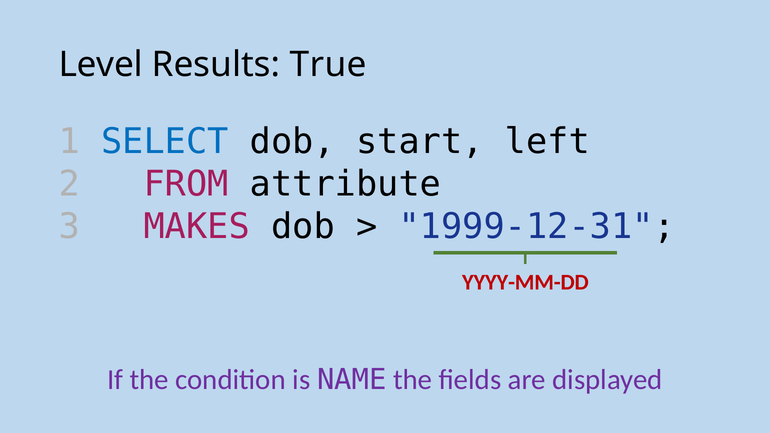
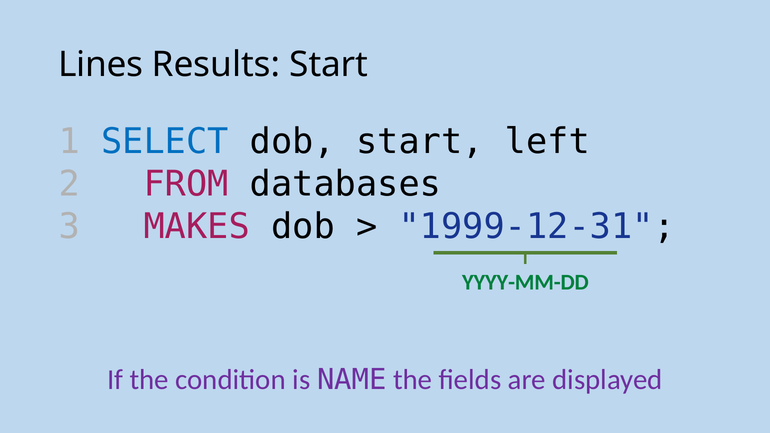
Level: Level -> Lines (101, 65)
Results True: True -> Start (329, 65)
attribute: attribute -> databases (345, 184)
YYYY-MM-DD colour: red -> green (525, 282)
